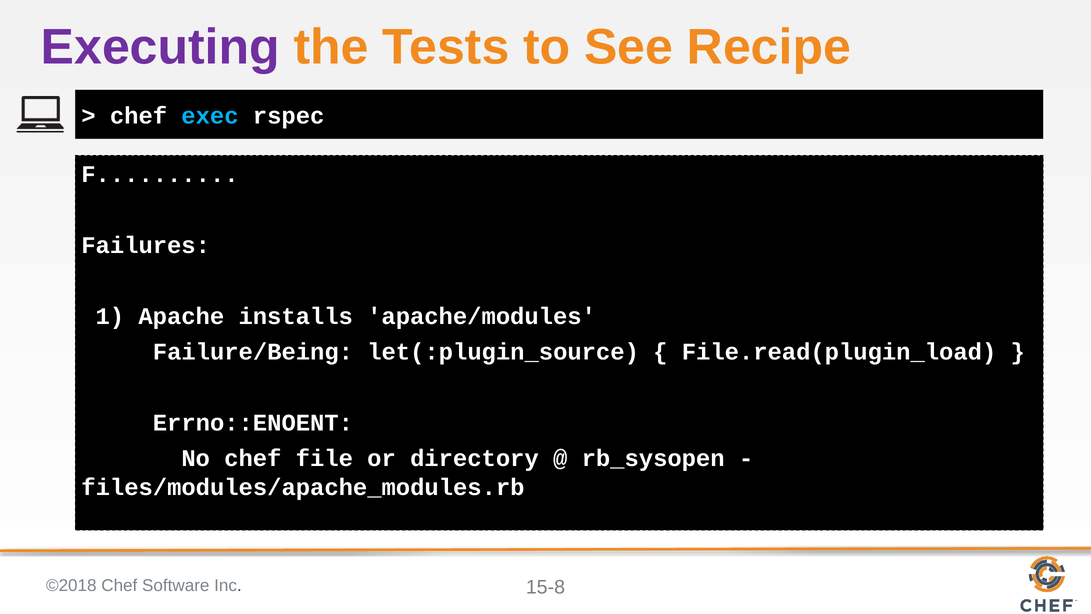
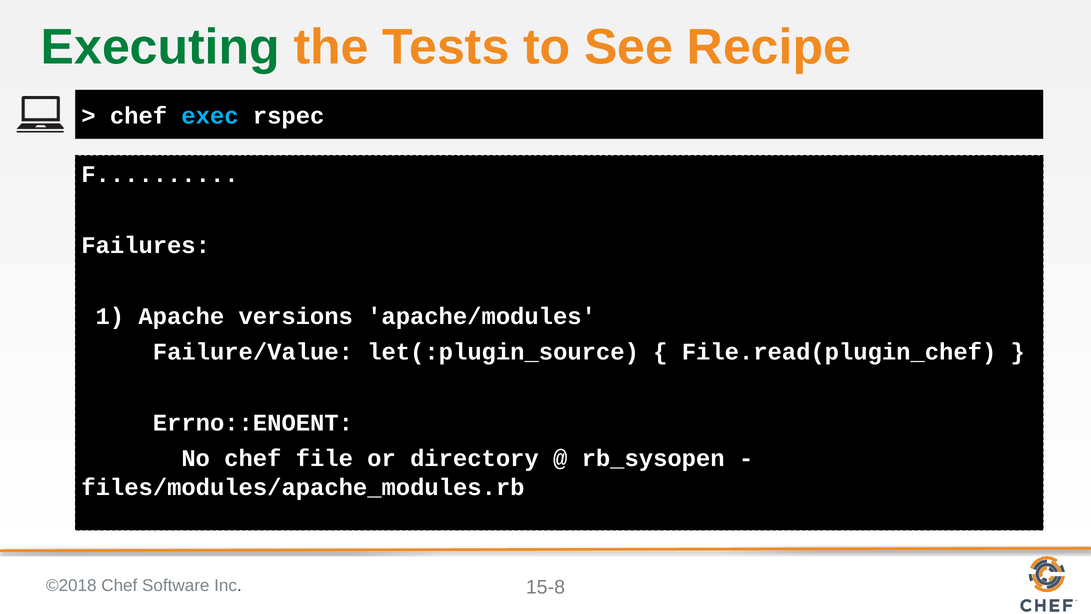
Executing colour: purple -> green (160, 47)
installs: installs -> versions (296, 316)
Failure/Being: Failure/Being -> Failure/Value (253, 352)
File.read(plugin_load: File.read(plugin_load -> File.read(plugin_chef (839, 352)
